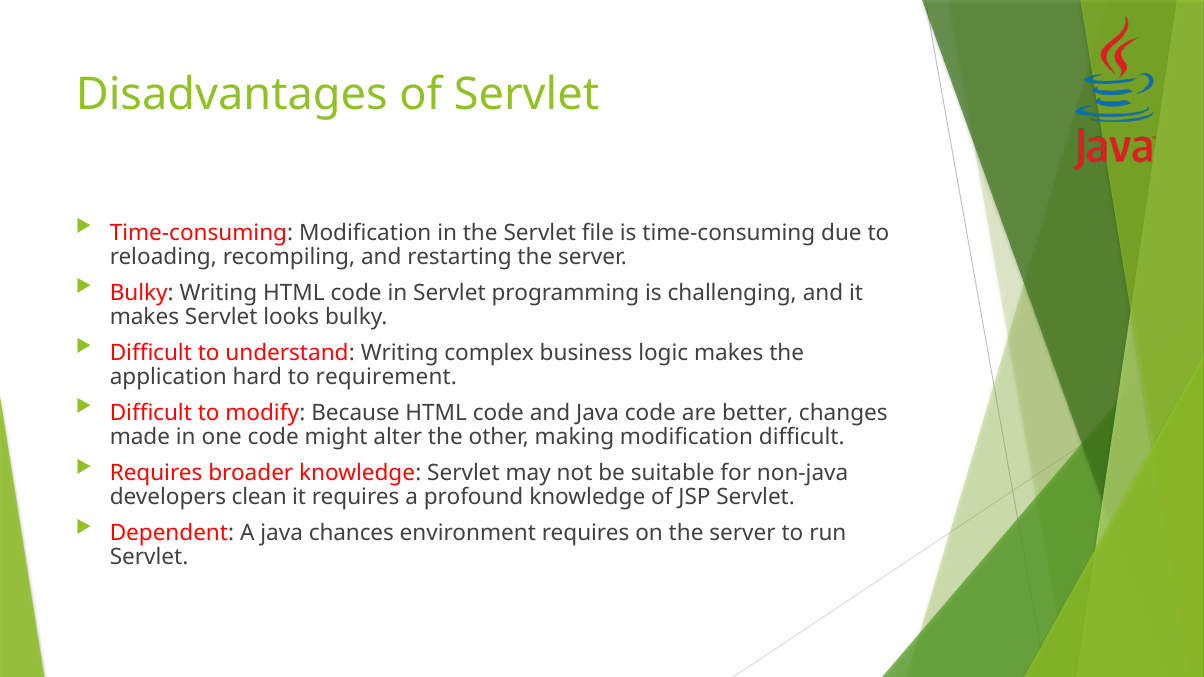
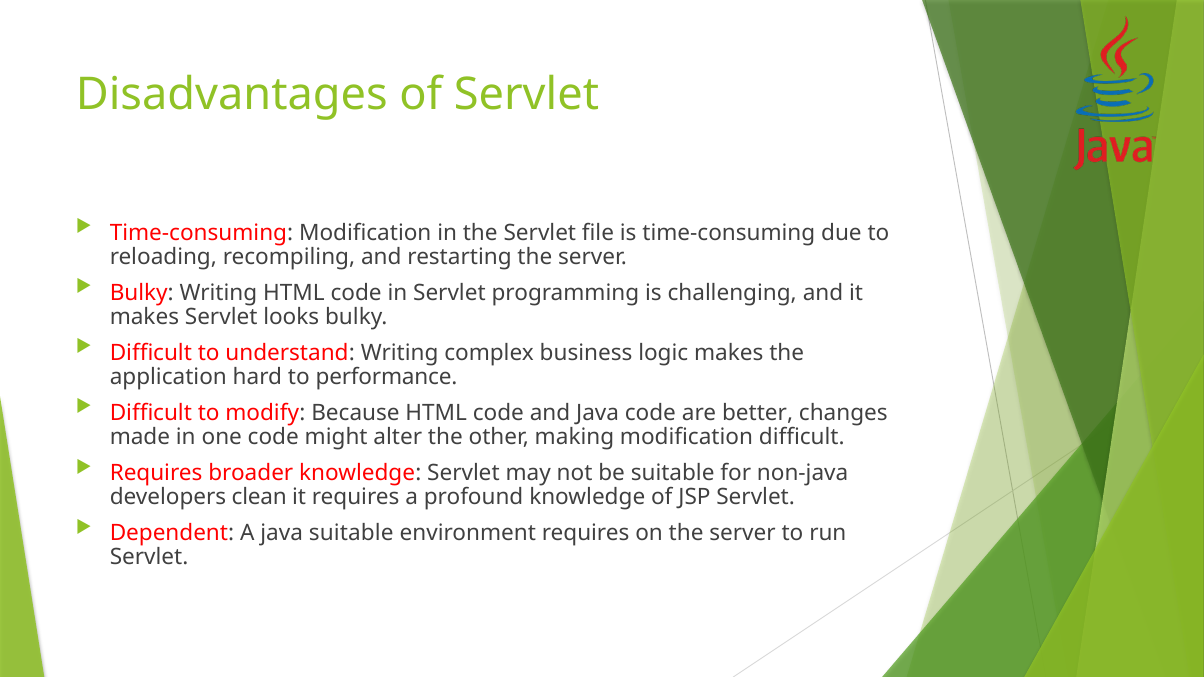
requirement: requirement -> performance (386, 377)
java chances: chances -> suitable (351, 533)
